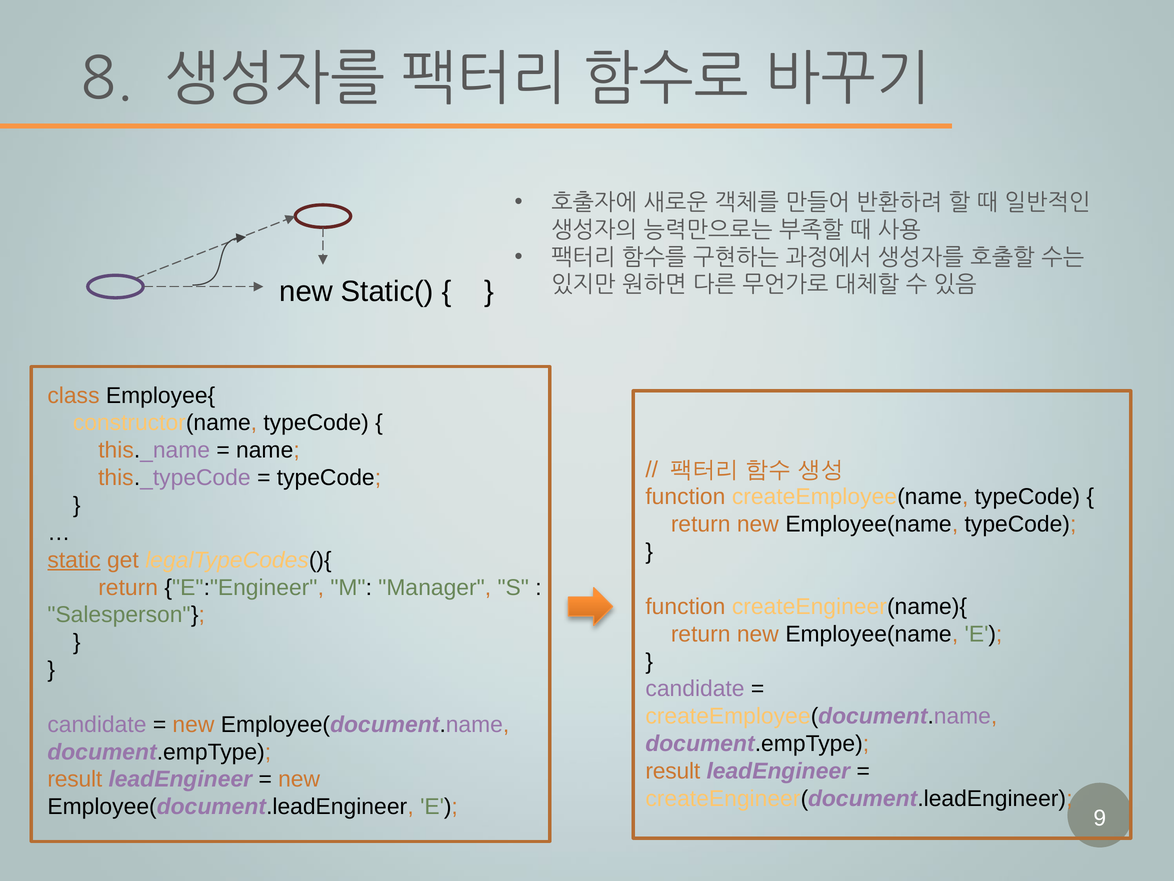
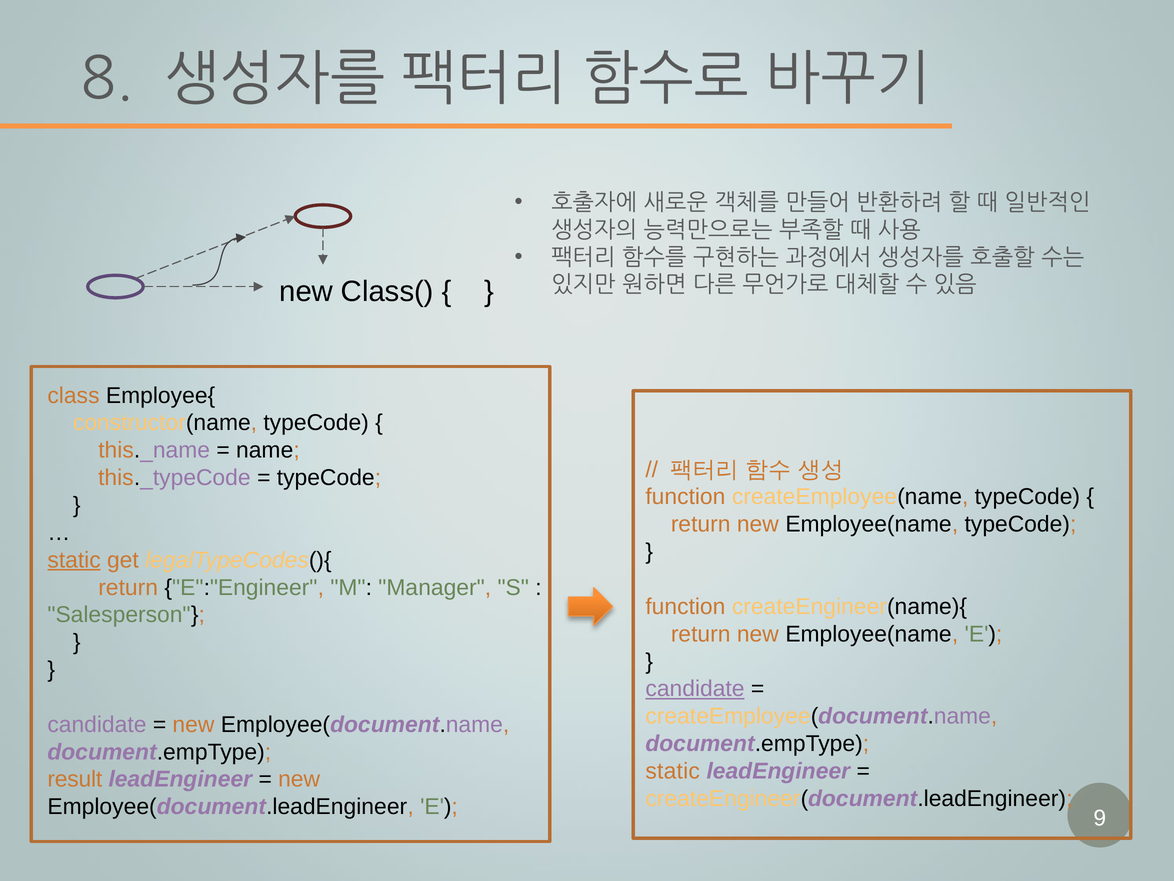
Static(: Static( -> Class( (387, 291)
candidate underline: none -> present (695, 688)
result: result -> static (673, 771)
